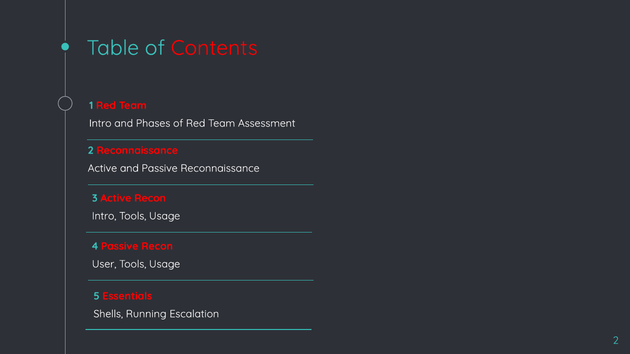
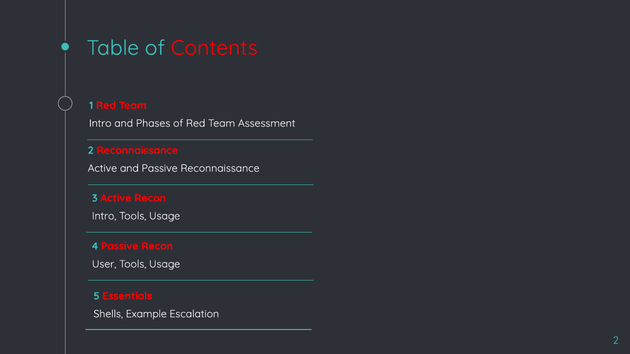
Running: Running -> Example (146, 314)
